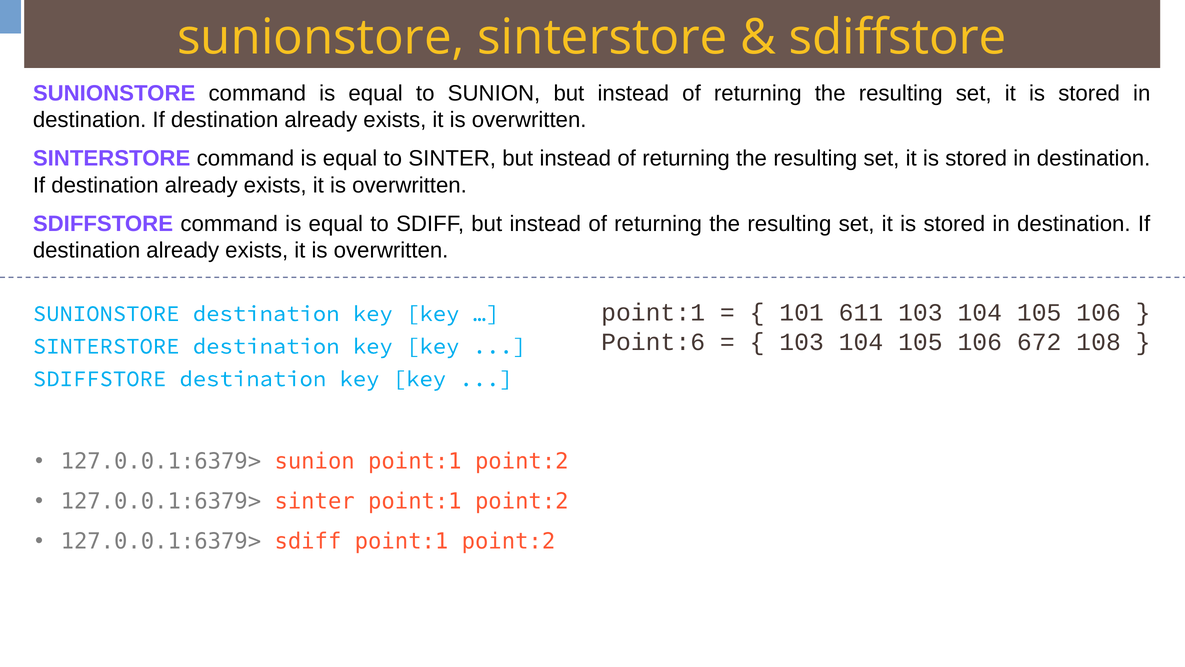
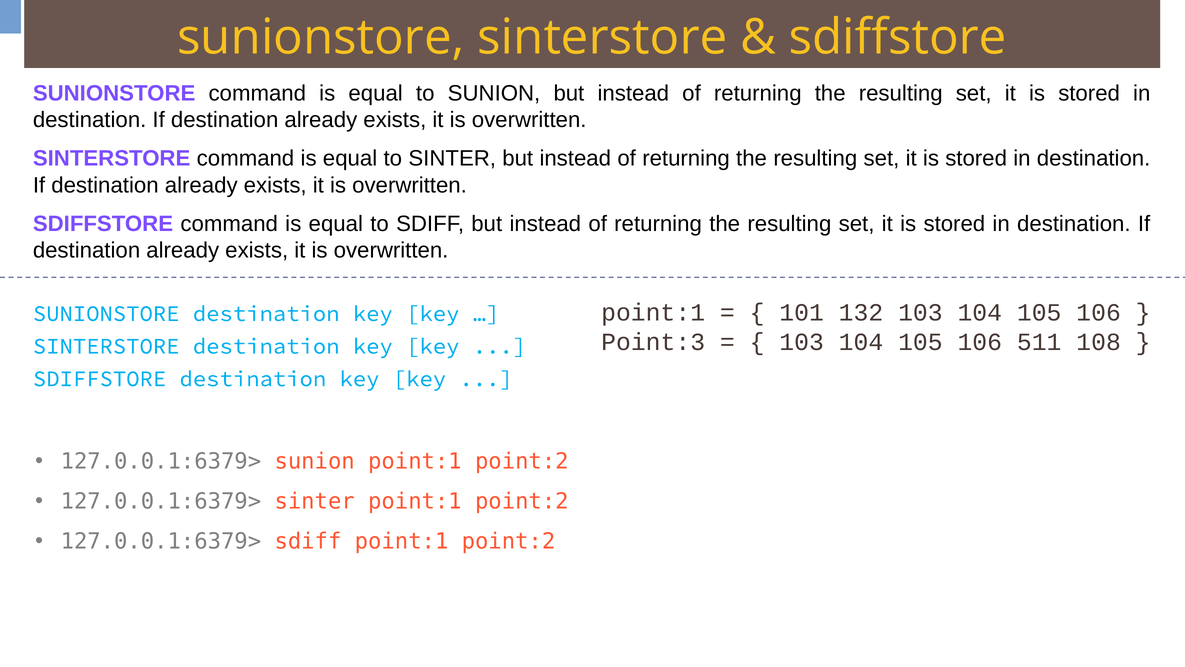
611: 611 -> 132 (861, 312)
Point:6: Point:6 -> Point:3 (653, 342)
672: 672 -> 511 (1039, 342)
